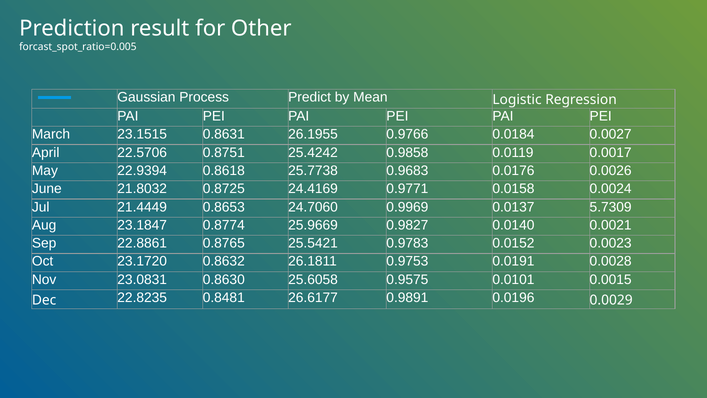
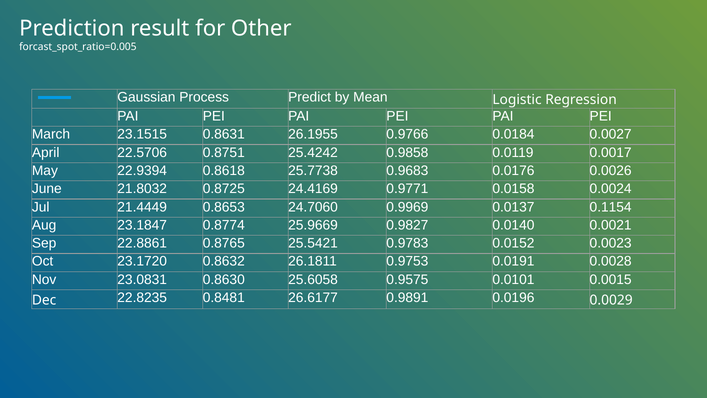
5.7309: 5.7309 -> 0.1154 (611, 207)
